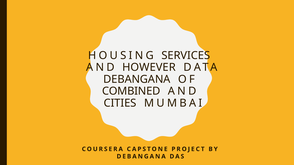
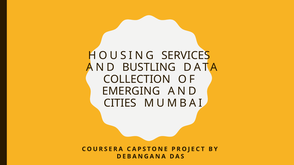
HOWEVER: HOWEVER -> BUSTLING (149, 67)
DEBANGANA: DEBANGANA -> COLLECTION (137, 79)
COMBINED: COMBINED -> EMERGING (131, 91)
